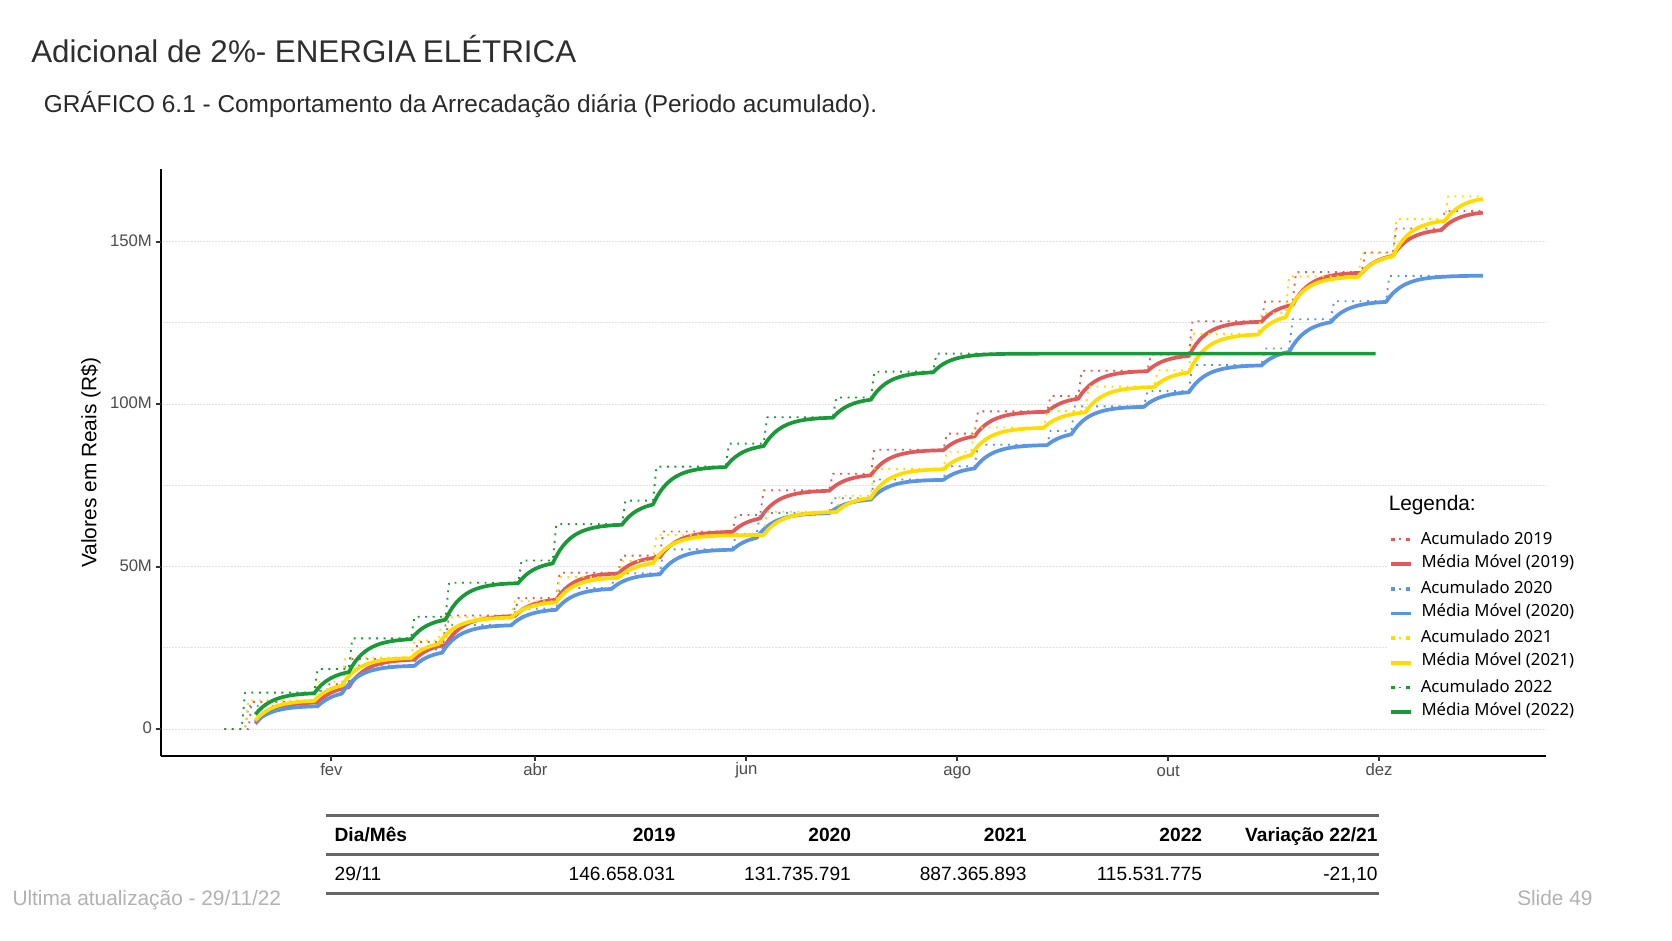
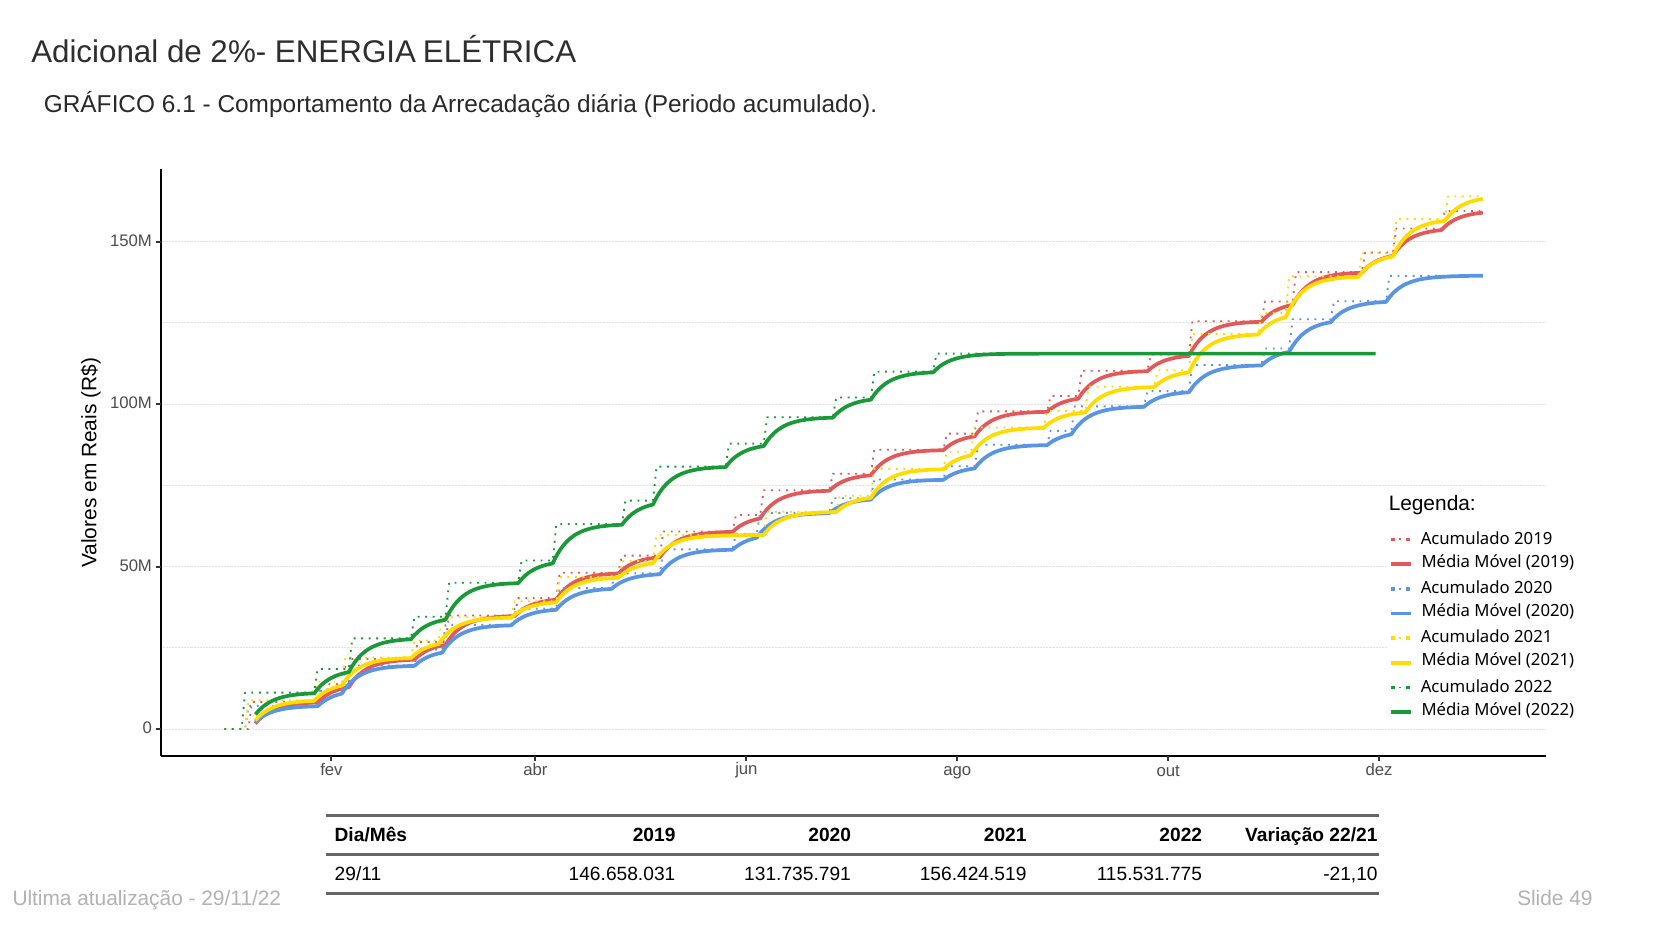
887.365.893: 887.365.893 -> 156.424.519 (973, 874)
